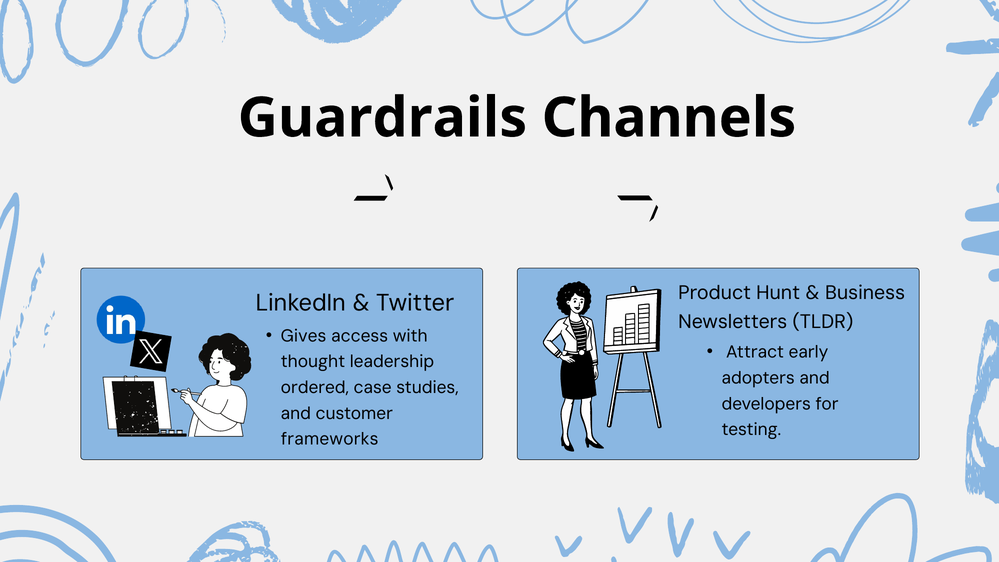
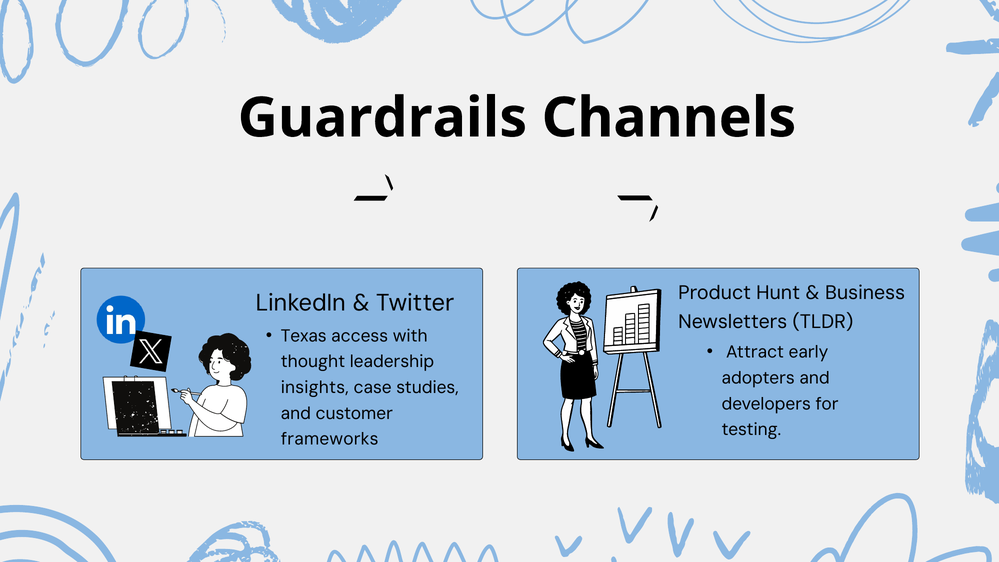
Gives: Gives -> Texas (304, 336)
ordered: ordered -> insights (315, 387)
